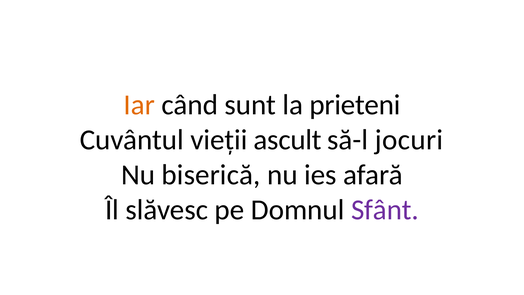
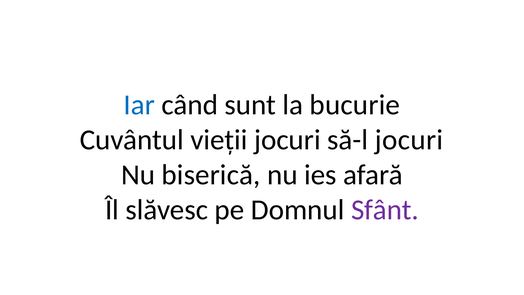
Iar colour: orange -> blue (139, 105)
prieteni: prieteni -> bucurie (355, 105)
vieții ascult: ascult -> jocuri (287, 140)
